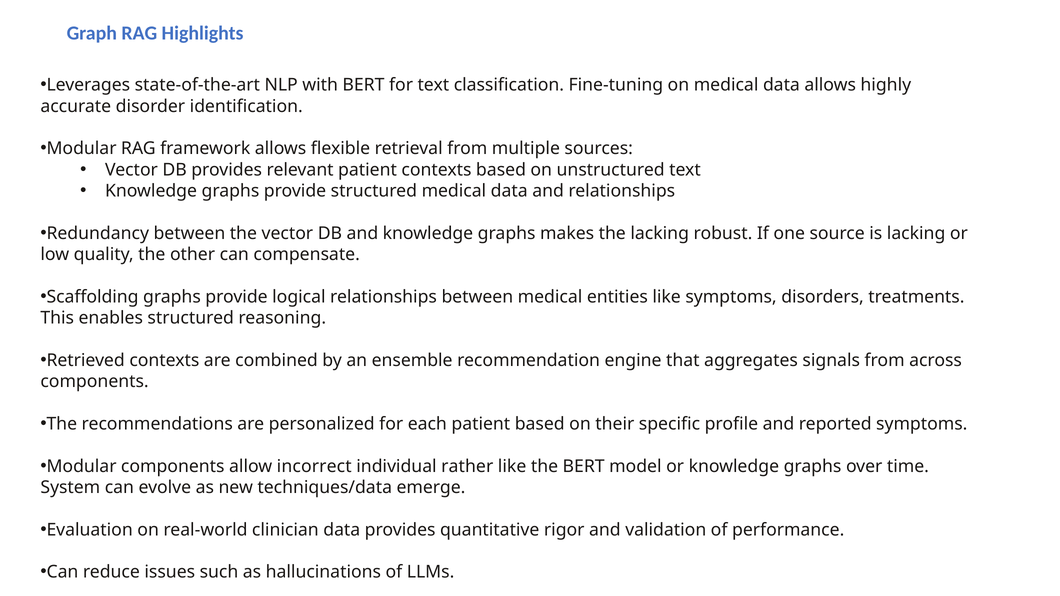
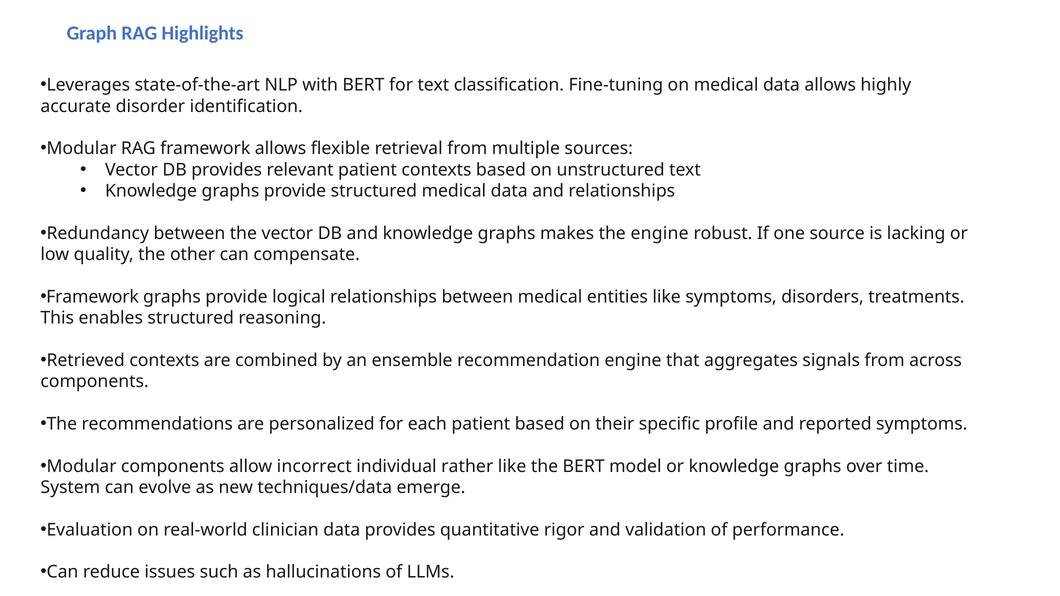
the lacking: lacking -> engine (660, 233)
Scaffolding: Scaffolding -> Framework (93, 297)
